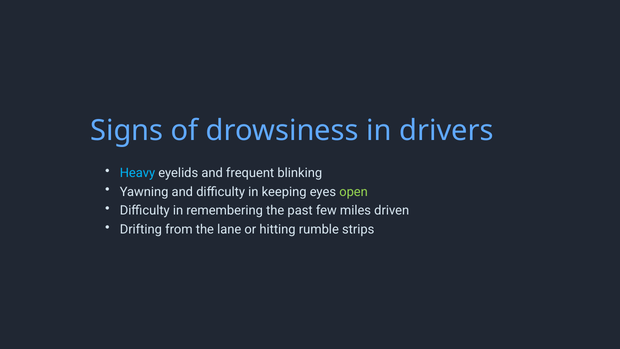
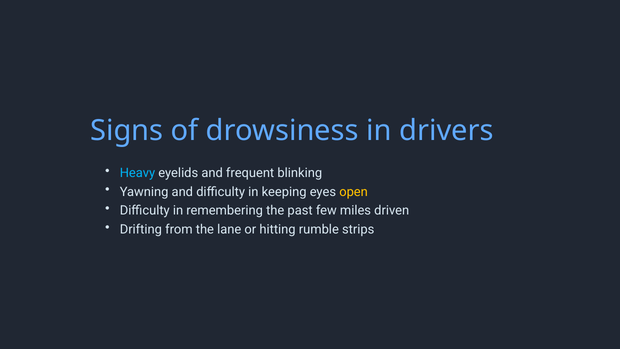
open colour: light green -> yellow (354, 192)
